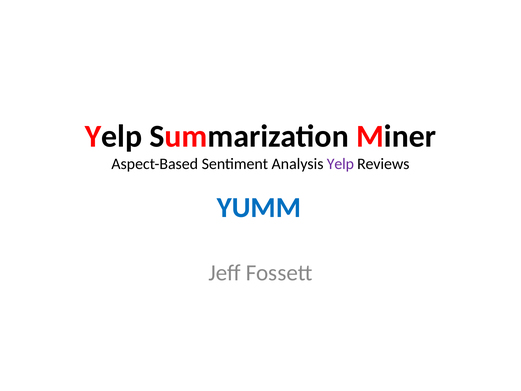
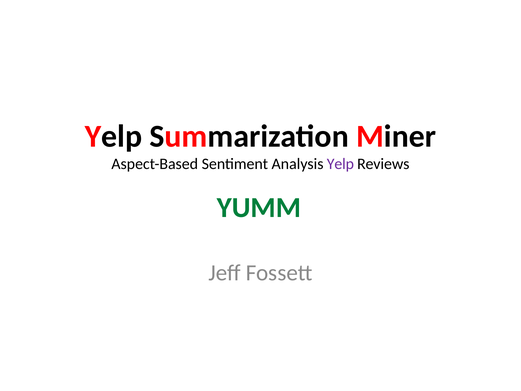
YUMM colour: blue -> green (259, 207)
